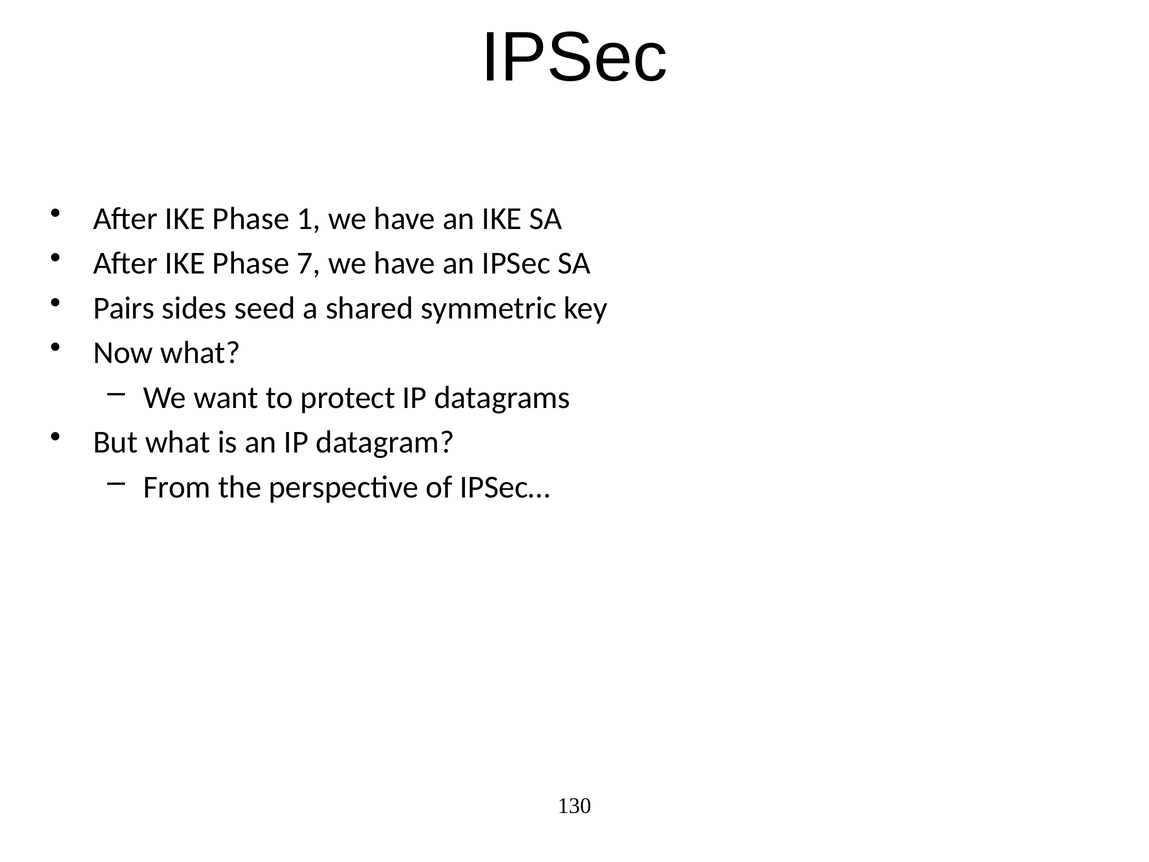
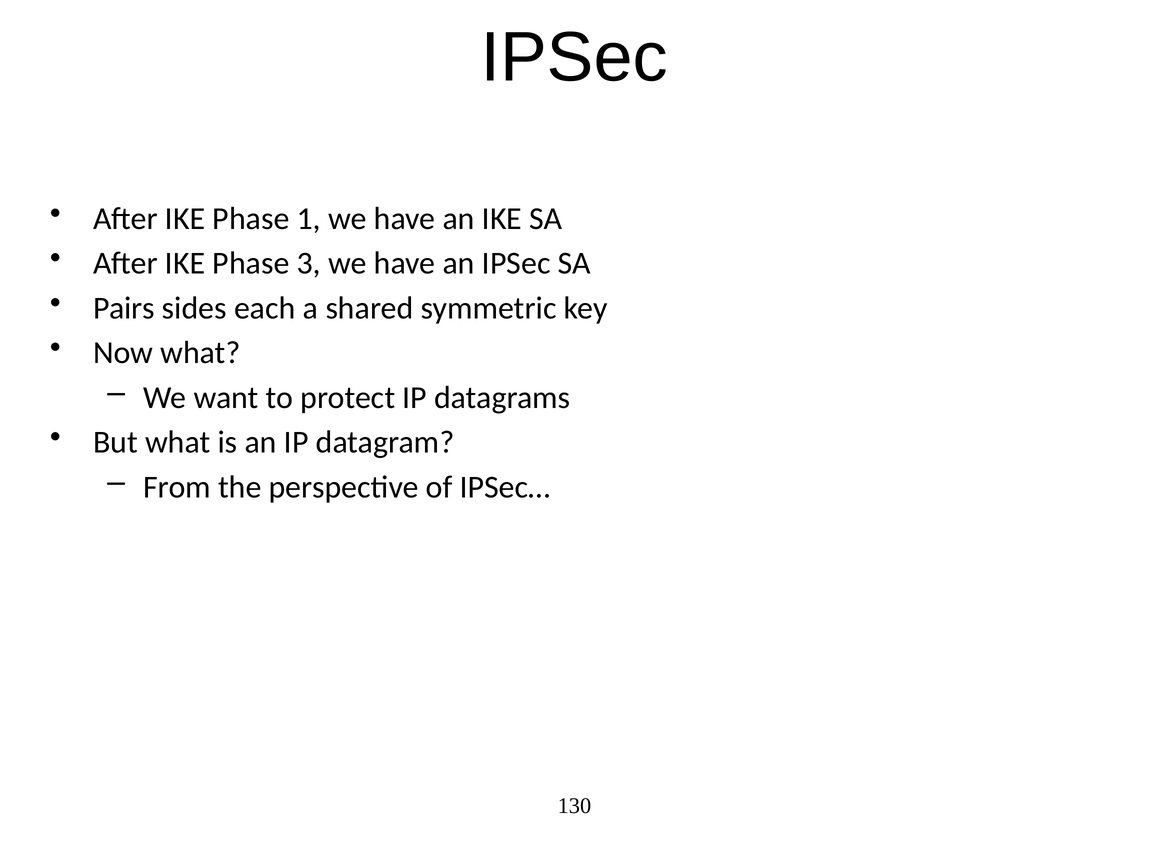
7: 7 -> 3 (309, 263)
seed: seed -> each (265, 308)
